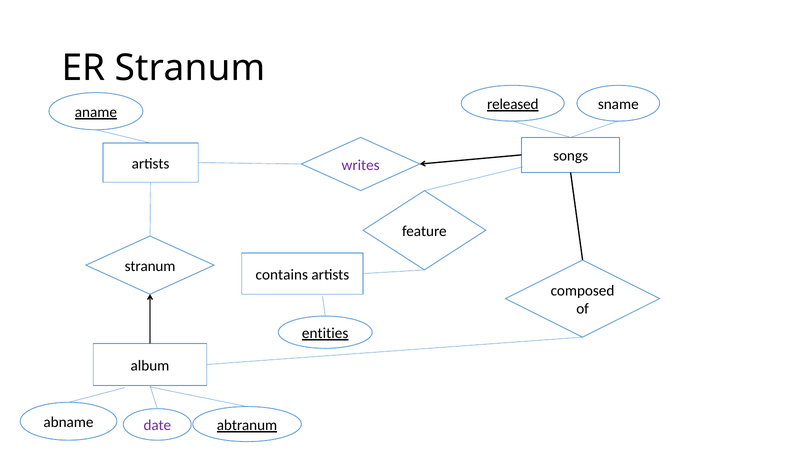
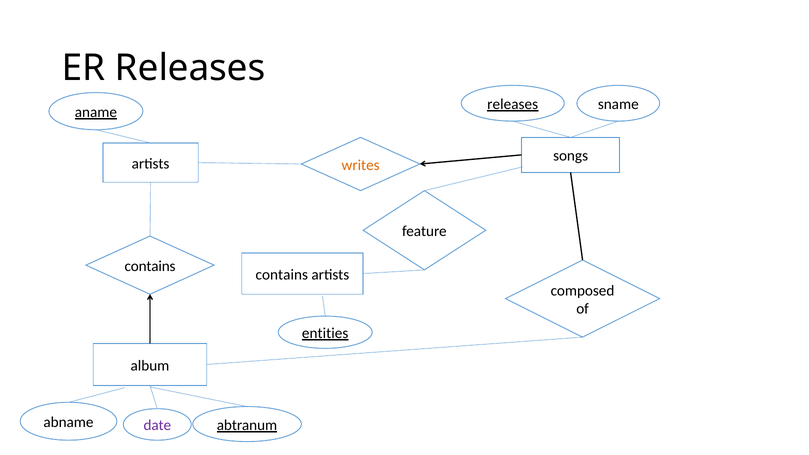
ER Stranum: Stranum -> Releases (190, 68)
released: released -> releases (513, 104)
writes colour: purple -> orange (361, 165)
stranum: stranum -> contains (150, 266)
